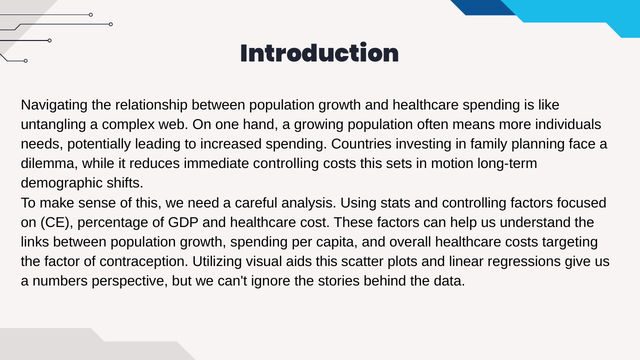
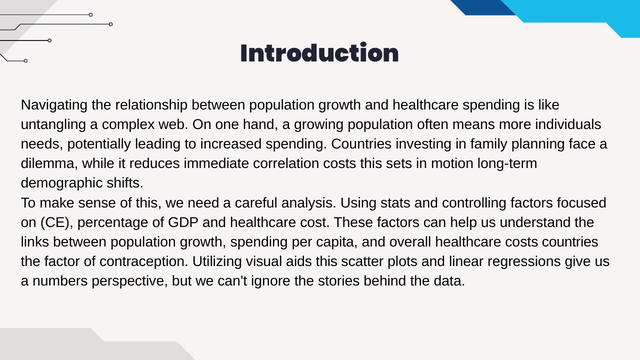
immediate controlling: controlling -> correlation (286, 164)
costs targeting: targeting -> countries (570, 242)
